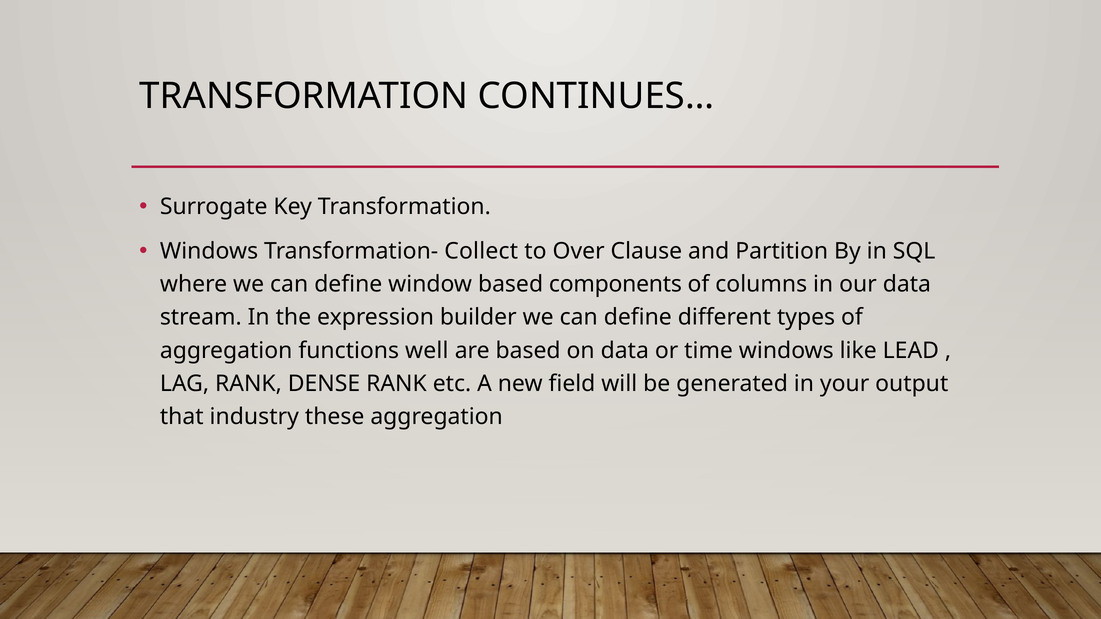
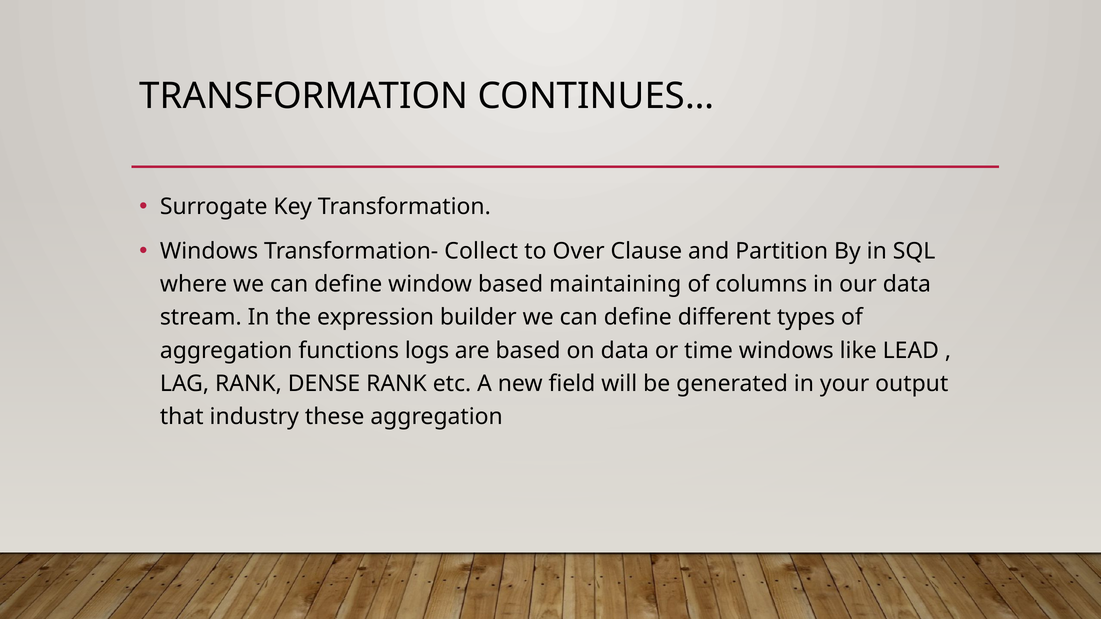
components: components -> maintaining (615, 285)
well: well -> logs (427, 351)
